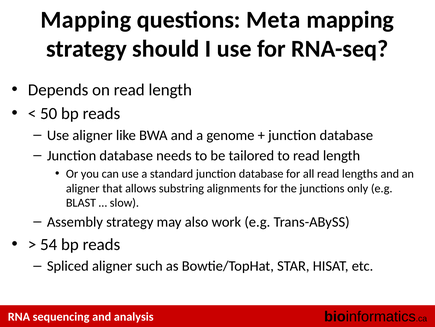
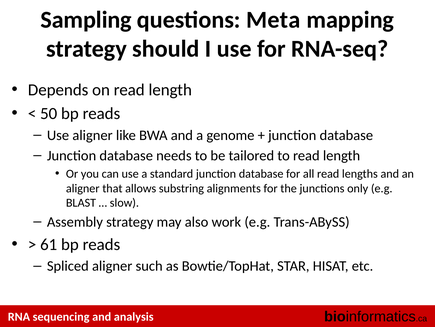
Mapping: Mapping -> Sampling (86, 20)
54: 54 -> 61 (49, 244)
